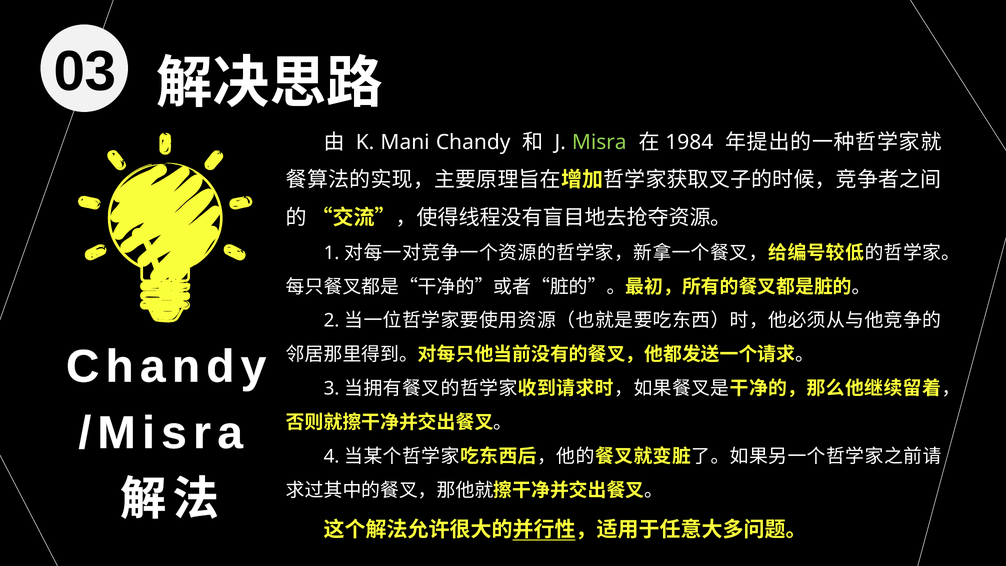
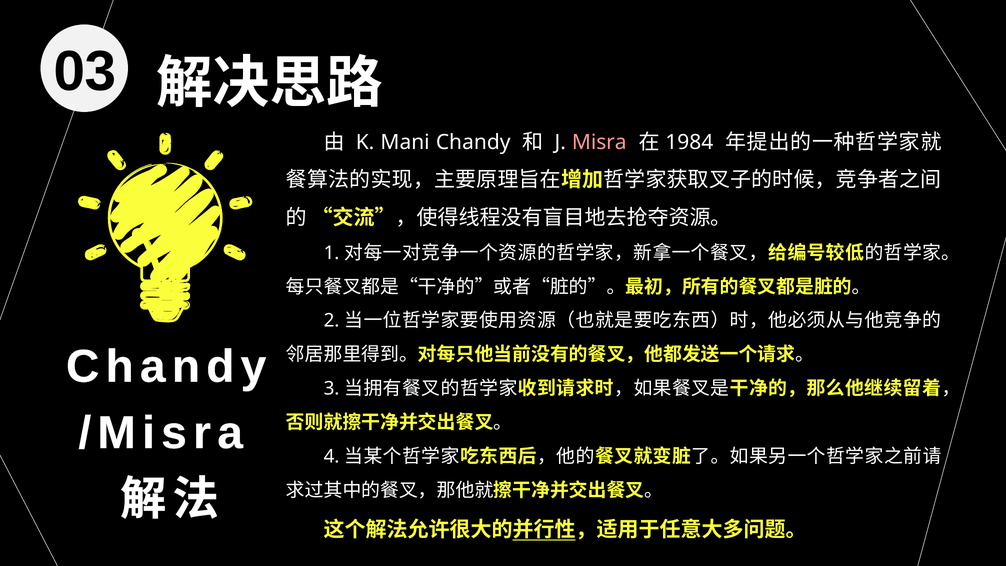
Misra colour: light green -> pink (599, 142)
